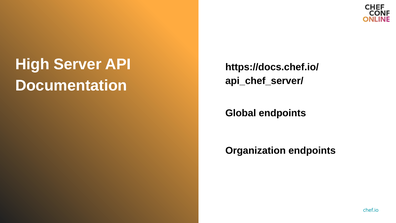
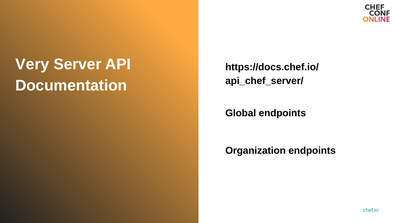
High: High -> Very (32, 64)
